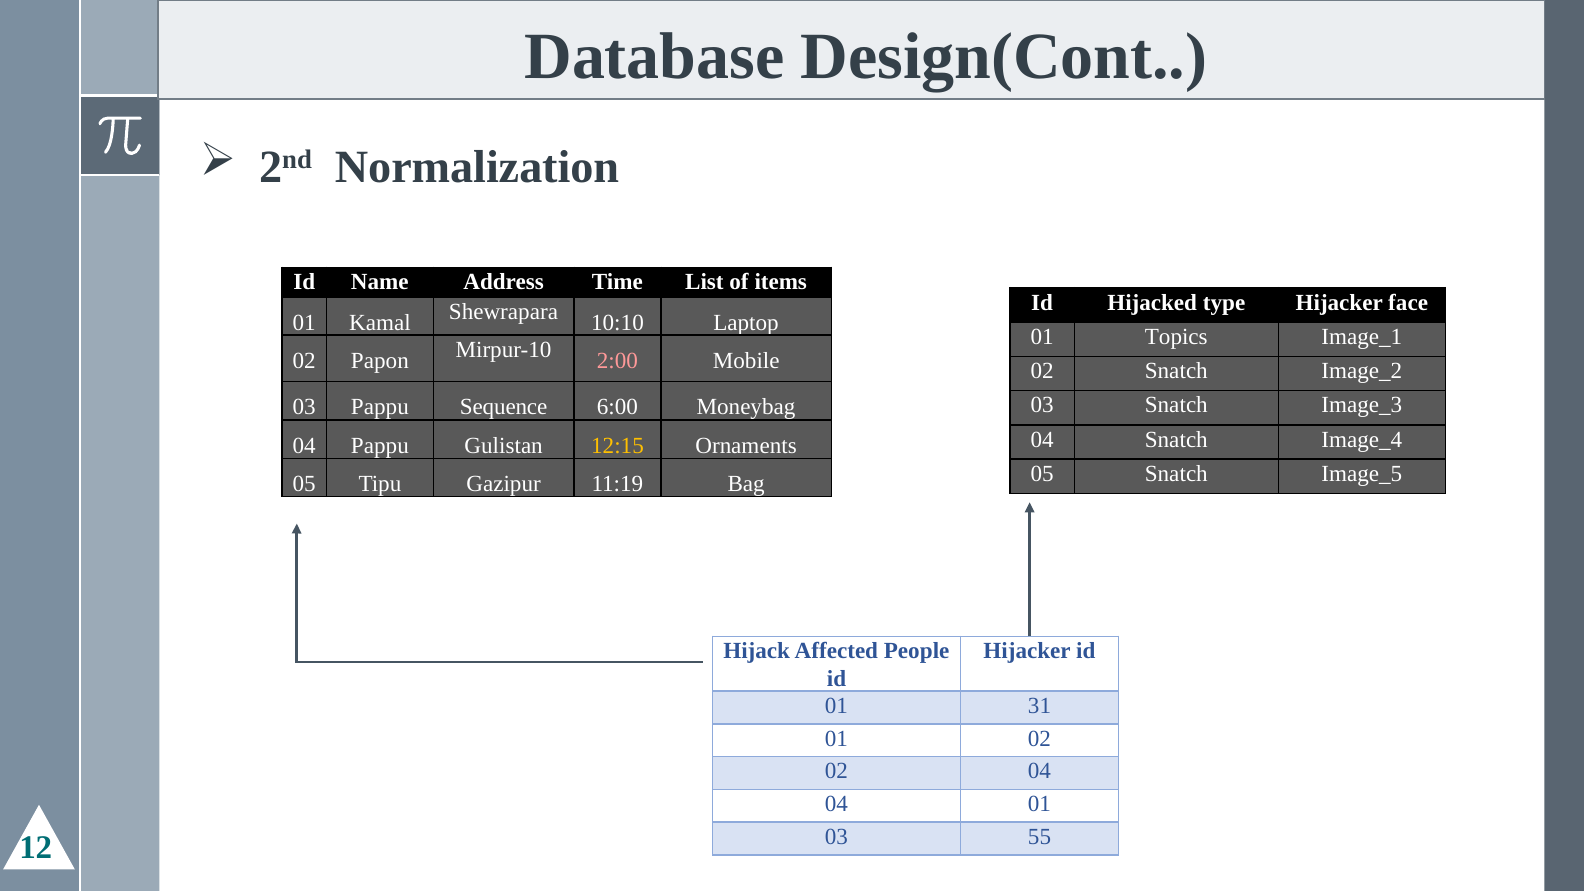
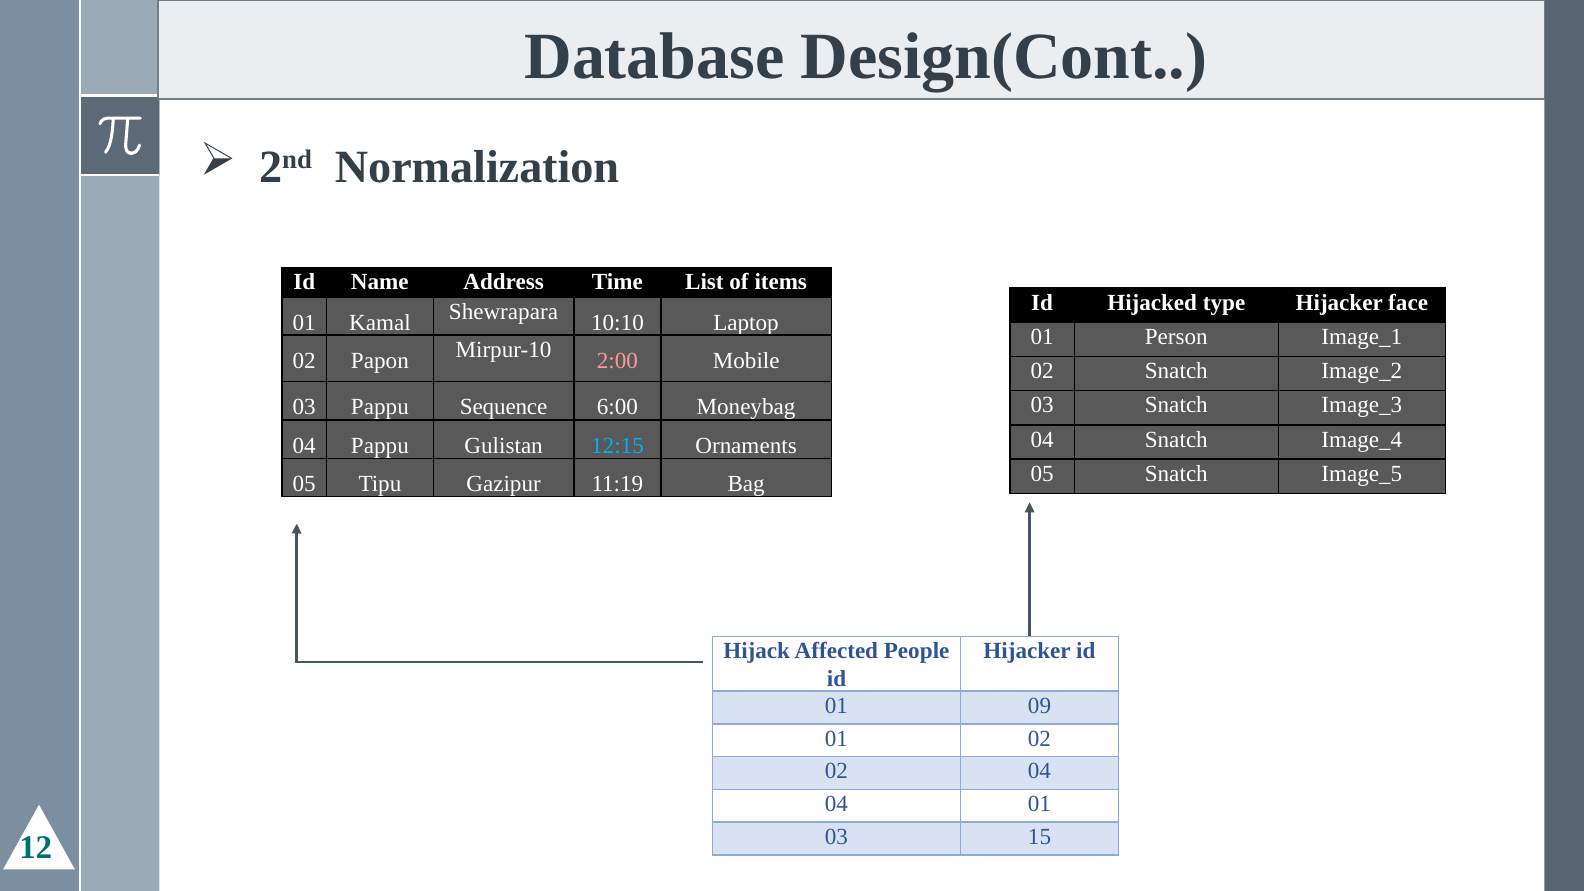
Topics: Topics -> Person (1176, 337)
12:15 colour: yellow -> light blue (617, 446)
31: 31 -> 09 (1040, 706)
55: 55 -> 15 (1040, 837)
